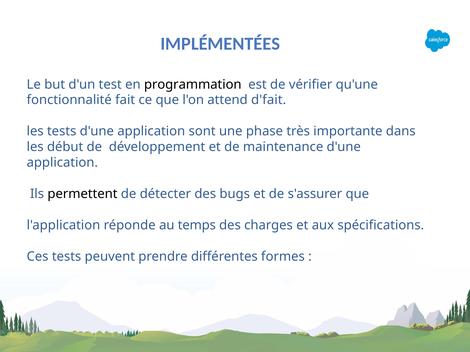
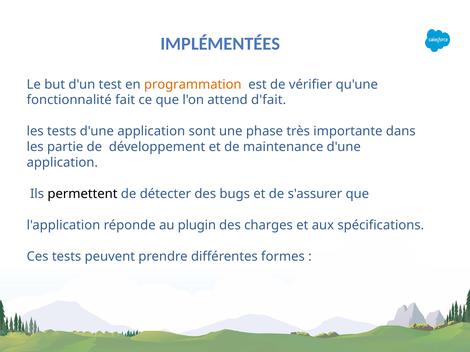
programmation colour: black -> orange (193, 84)
début: début -> partie (65, 147)
temps: temps -> plugin (197, 226)
